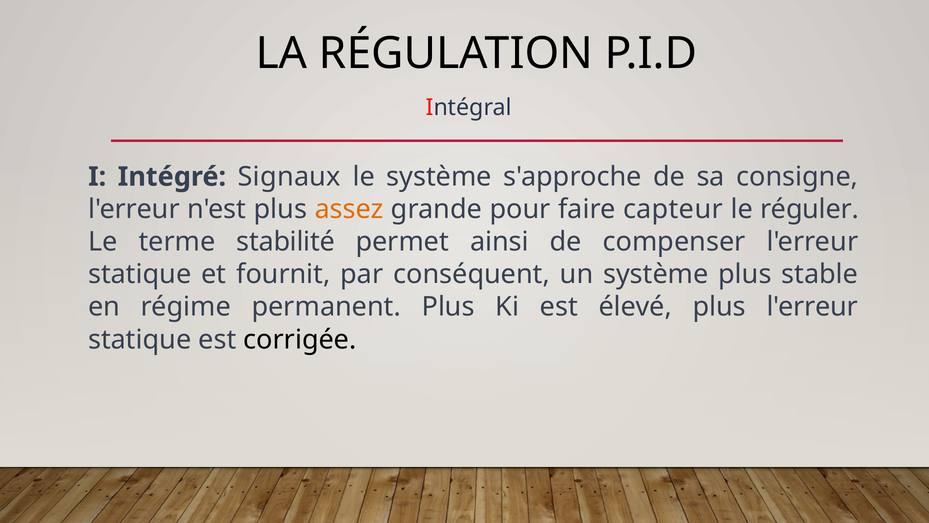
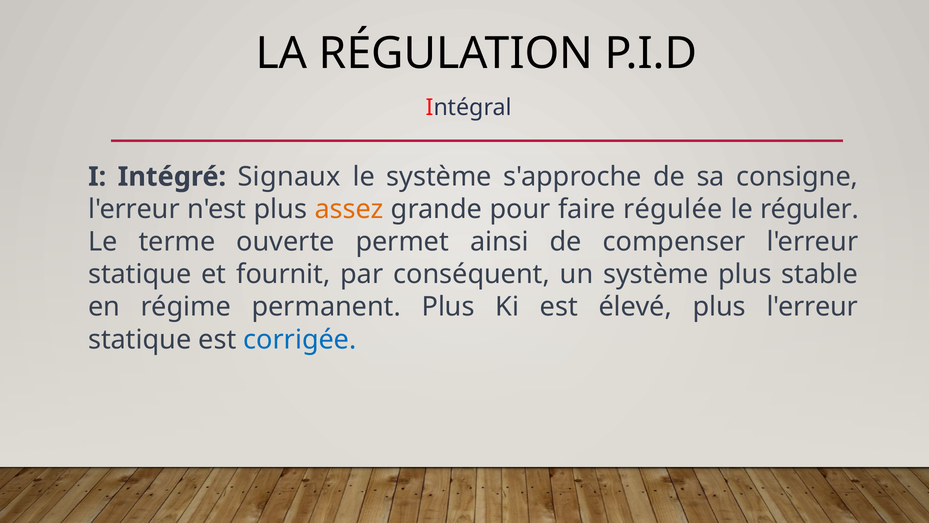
capteur: capteur -> régulée (673, 209)
stabilité: stabilité -> ouverte (285, 242)
corrigée colour: black -> blue (300, 339)
